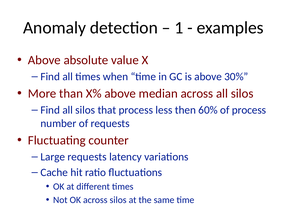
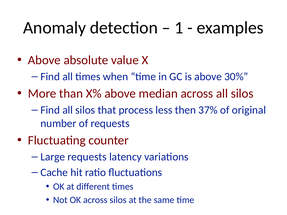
60%: 60% -> 37% (208, 110)
of process: process -> original (249, 110)
